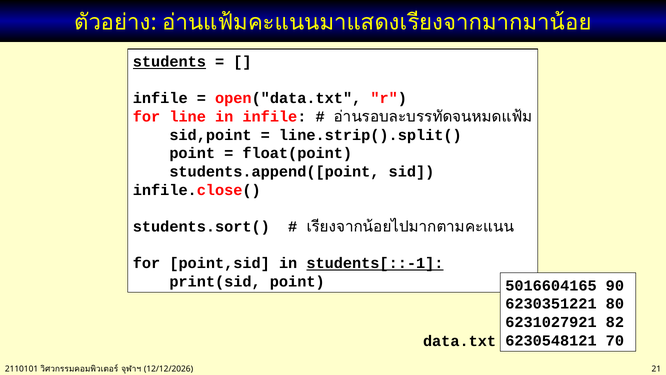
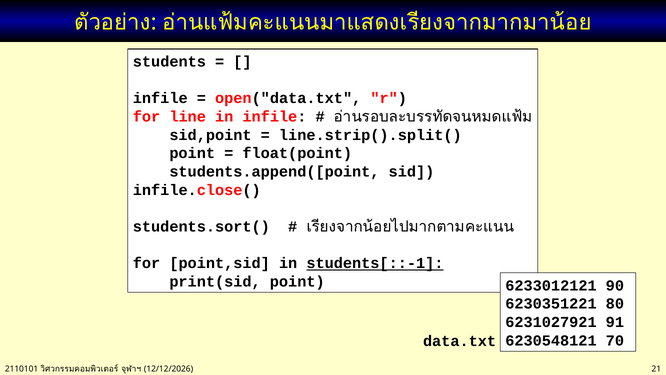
students underline: present -> none (169, 62)
5016604165: 5016604165 -> 6233012121 (551, 285)
82: 82 -> 91 (615, 322)
